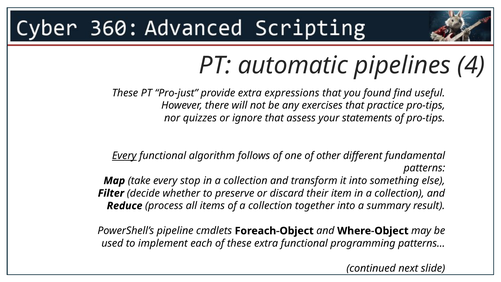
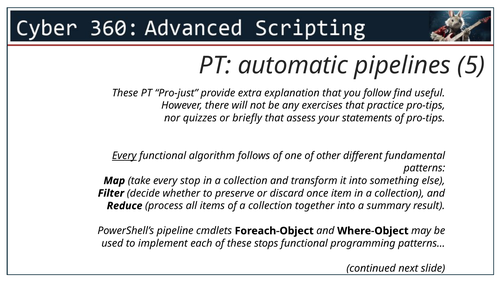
4: 4 -> 5 (471, 65)
expressions: expressions -> explanation (292, 93)
found: found -> follow (377, 93)
ignore: ignore -> briefly (247, 118)
their: their -> once (317, 193)
these extra: extra -> stops (266, 243)
